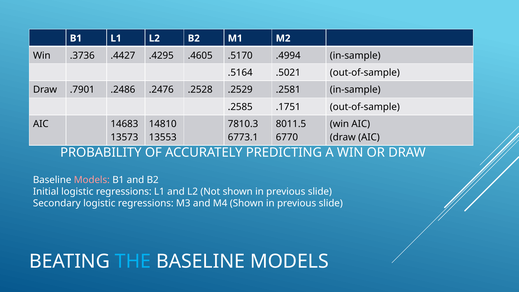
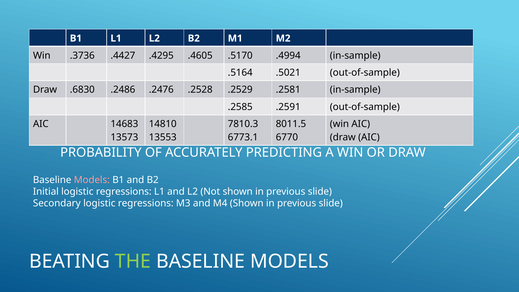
.7901: .7901 -> .6830 (82, 90)
.1751: .1751 -> .2591 (288, 107)
THE colour: light blue -> light green (133, 261)
